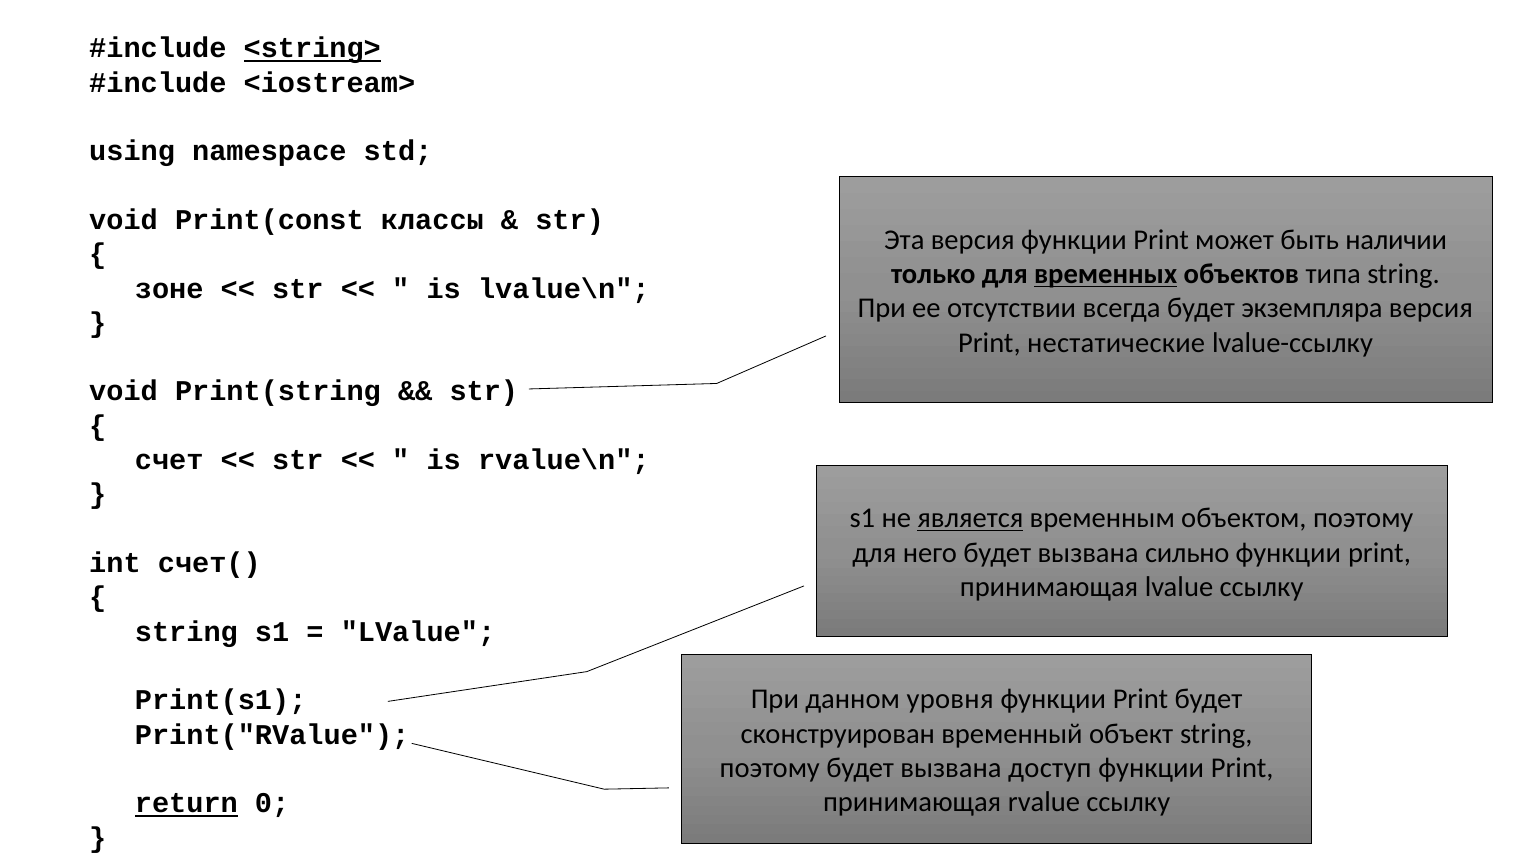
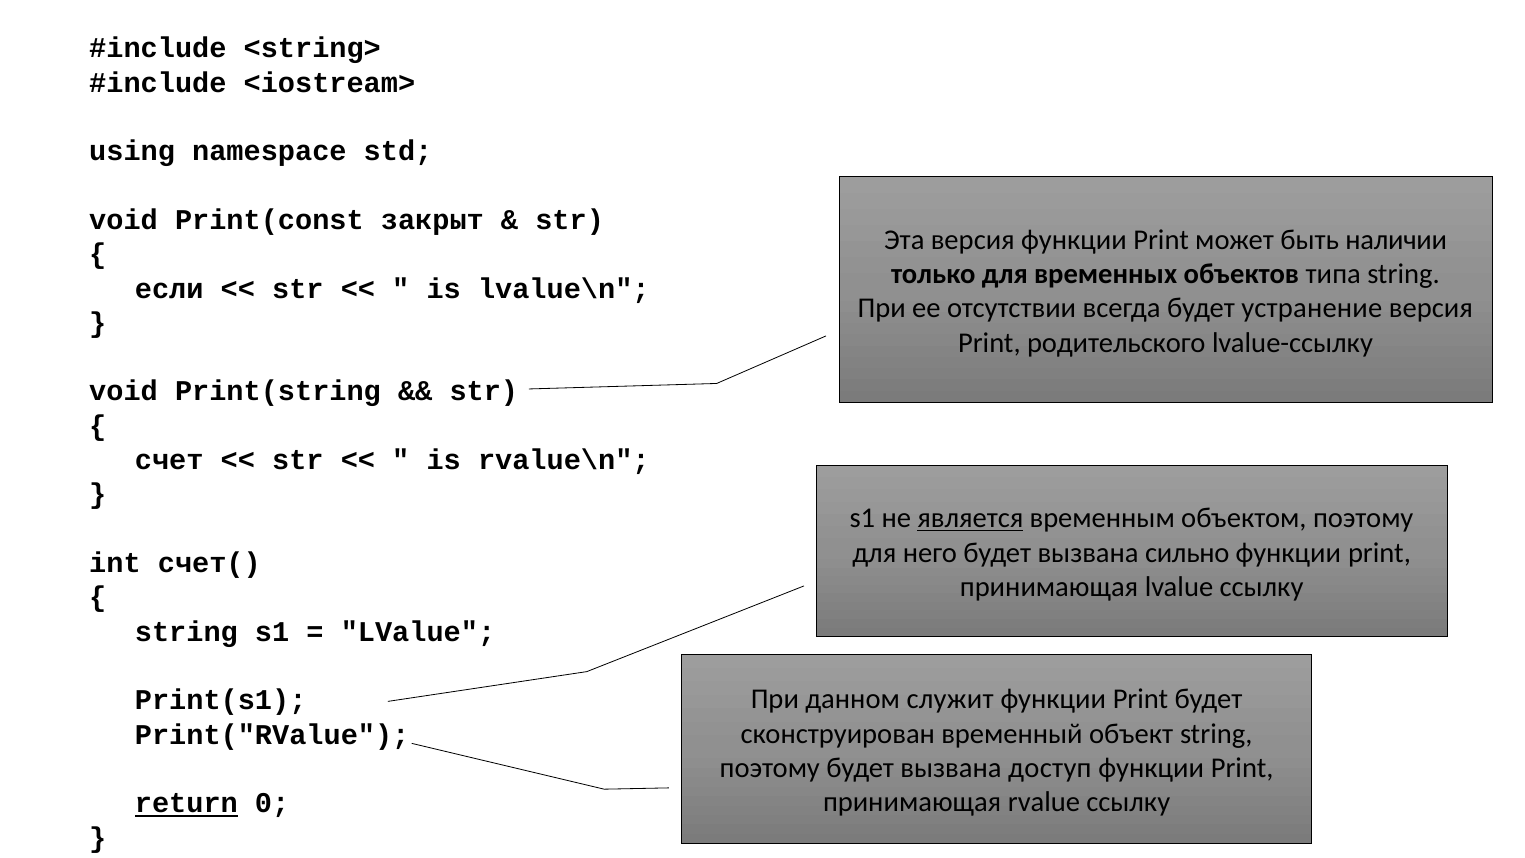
<string> underline: present -> none (312, 48)
классы: классы -> закрыт (432, 220)
временных underline: present -> none (1106, 274)
зоне: зоне -> если (169, 289)
экземпляра: экземпляра -> устранение (1312, 308)
нестатические: нестатические -> родительского (1116, 343)
уровня: уровня -> служит (950, 699)
